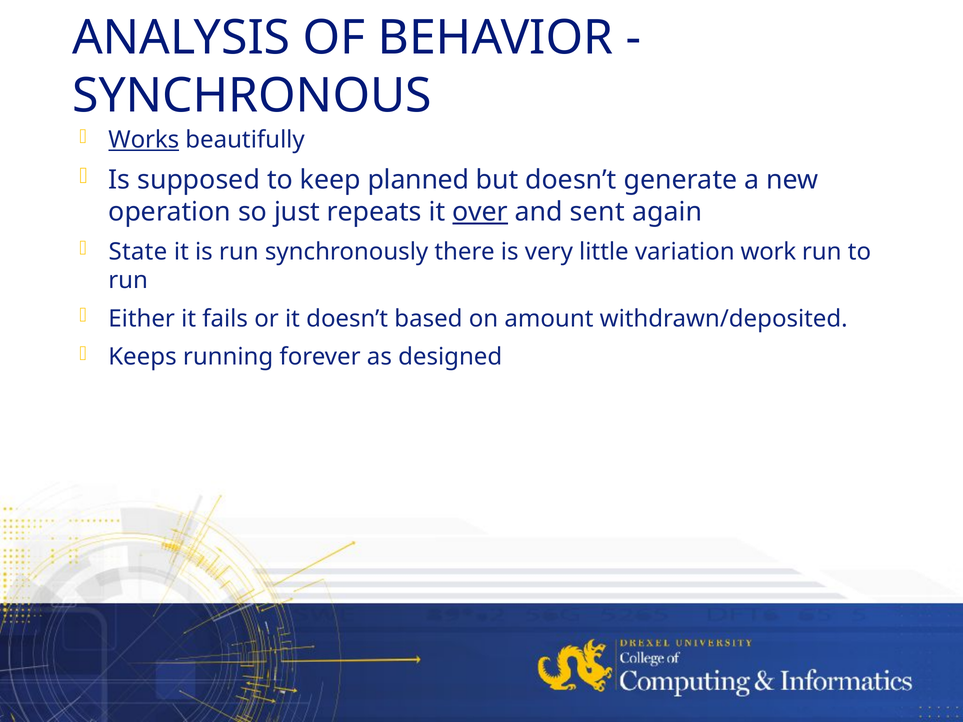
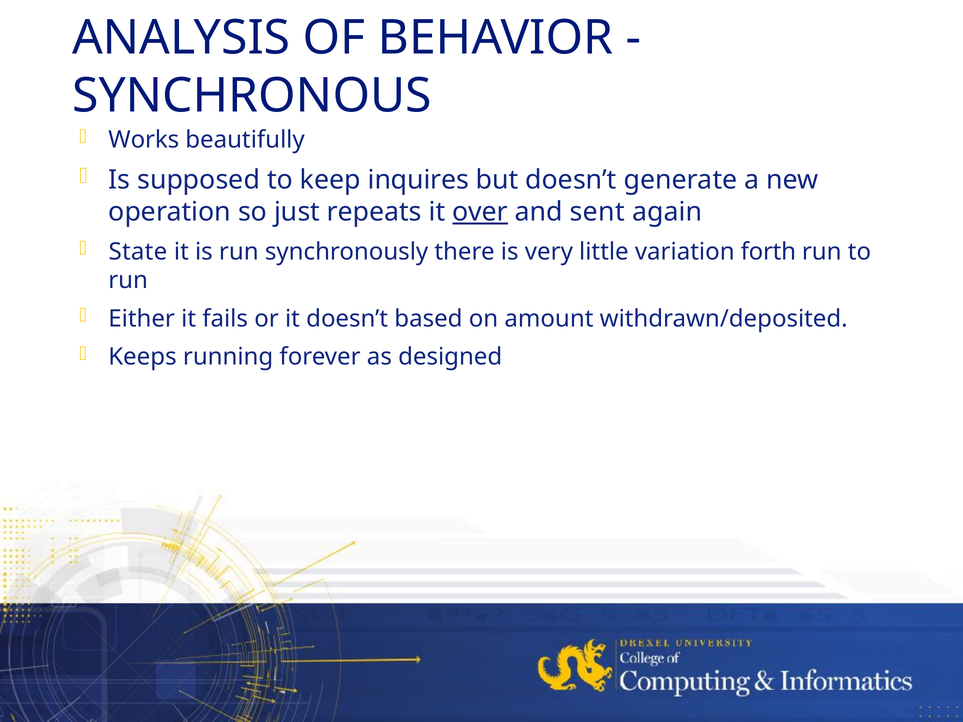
Works underline: present -> none (144, 140)
planned: planned -> inquires (418, 180)
work: work -> forth (768, 252)
